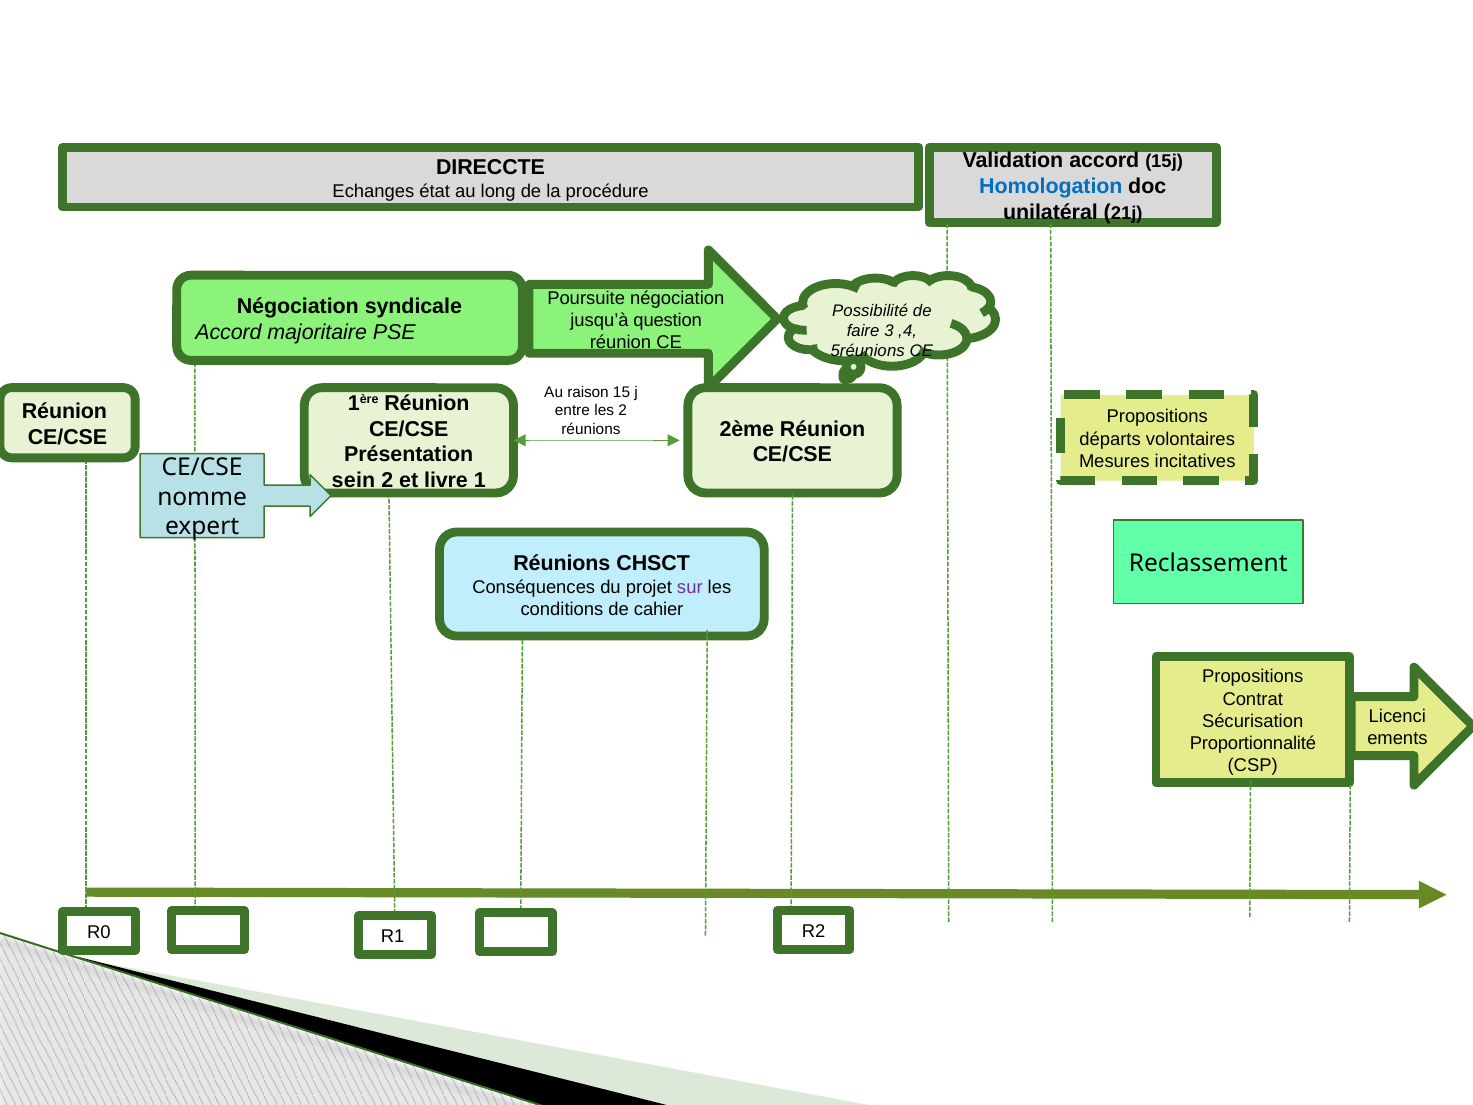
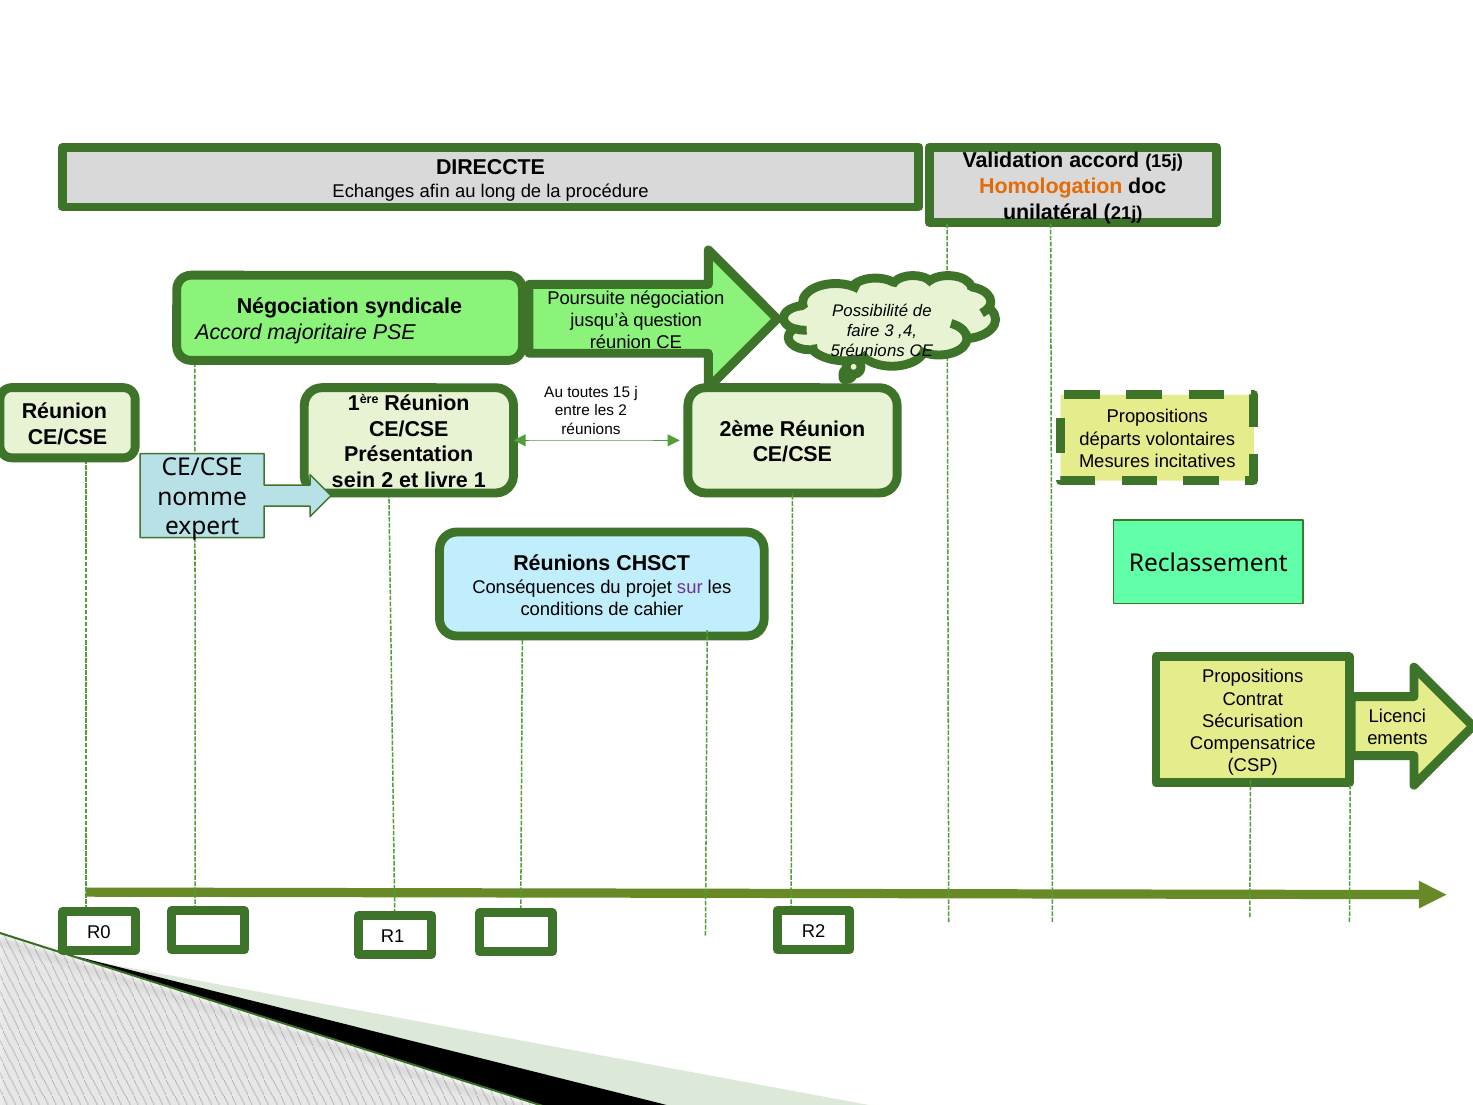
Homologation colour: blue -> orange (1051, 186)
état: état -> afin (435, 191)
raison: raison -> toutes (588, 392)
Proportionnalité: Proportionnalité -> Compensatrice (1253, 743)
